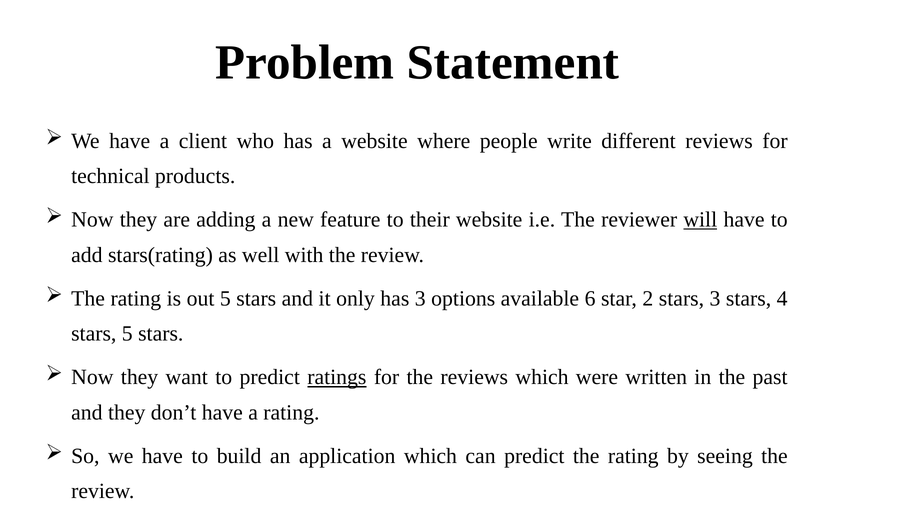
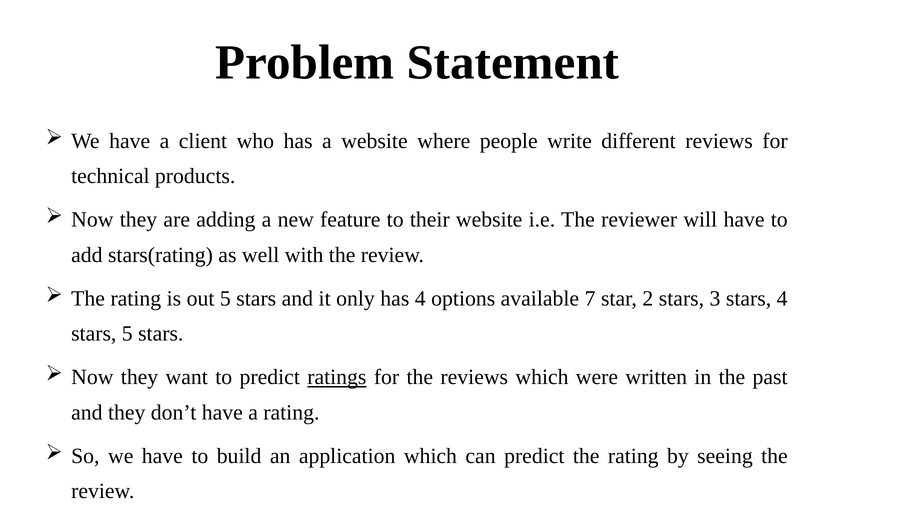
will underline: present -> none (700, 220)
has 3: 3 -> 4 (420, 299)
6: 6 -> 7 (590, 299)
